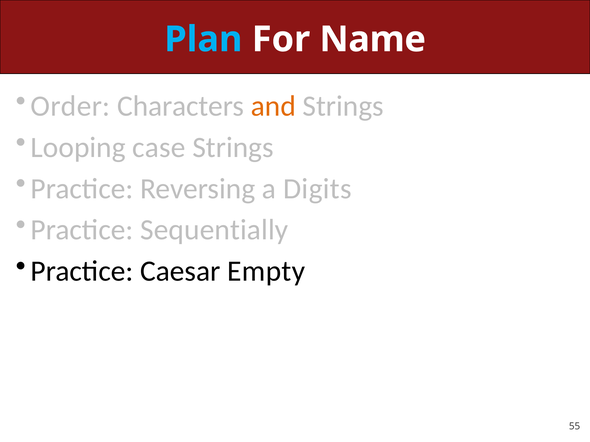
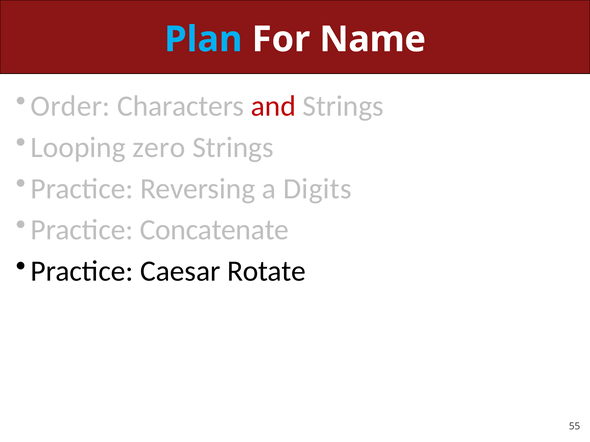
and colour: orange -> red (273, 106)
case: case -> zero (159, 148)
Sequentially: Sequentially -> Concatenate (214, 230)
Empty: Empty -> Rotate (266, 271)
